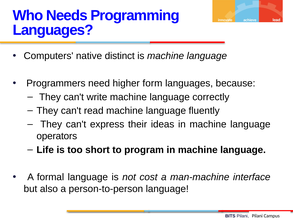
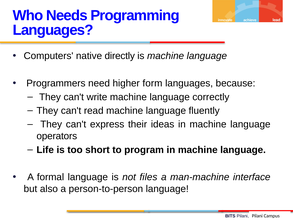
distinct: distinct -> directly (120, 56)
cost: cost -> files (148, 177)
